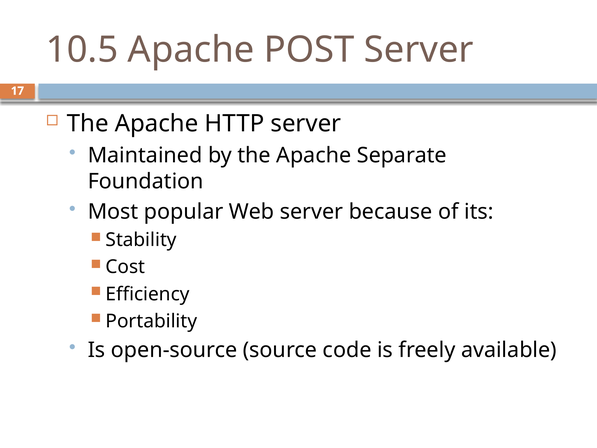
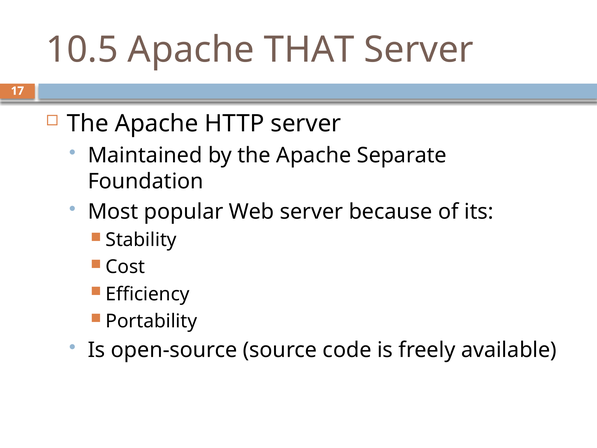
POST: POST -> THAT (309, 50)
